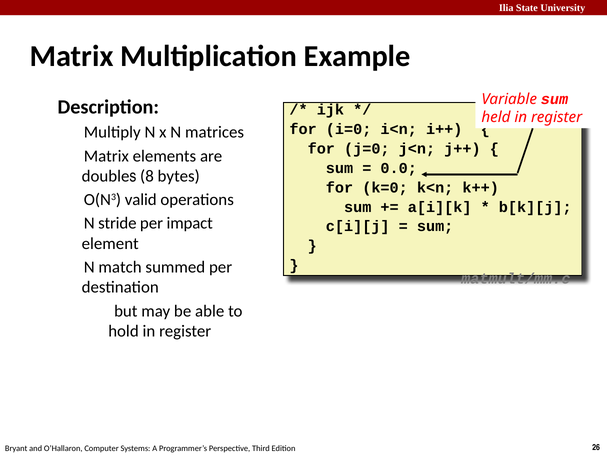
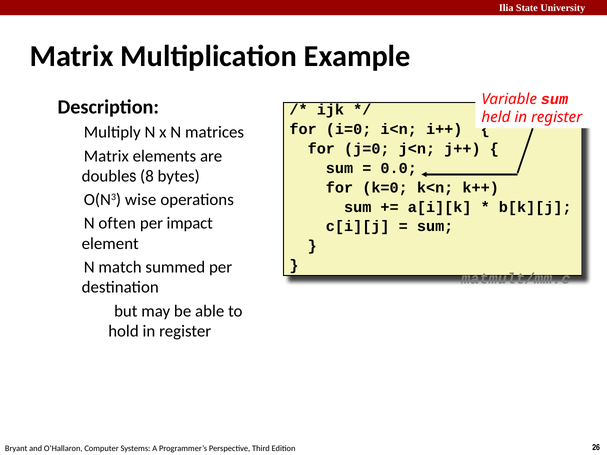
valid: valid -> wise (141, 200)
stride: stride -> often (117, 223)
